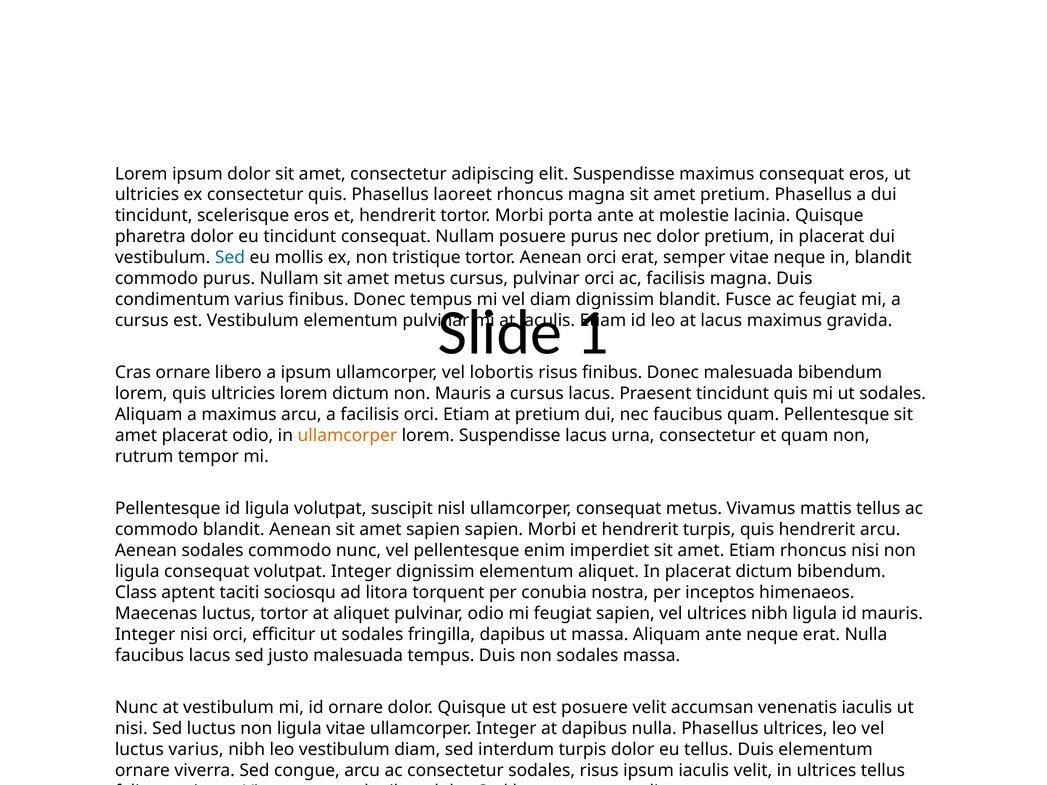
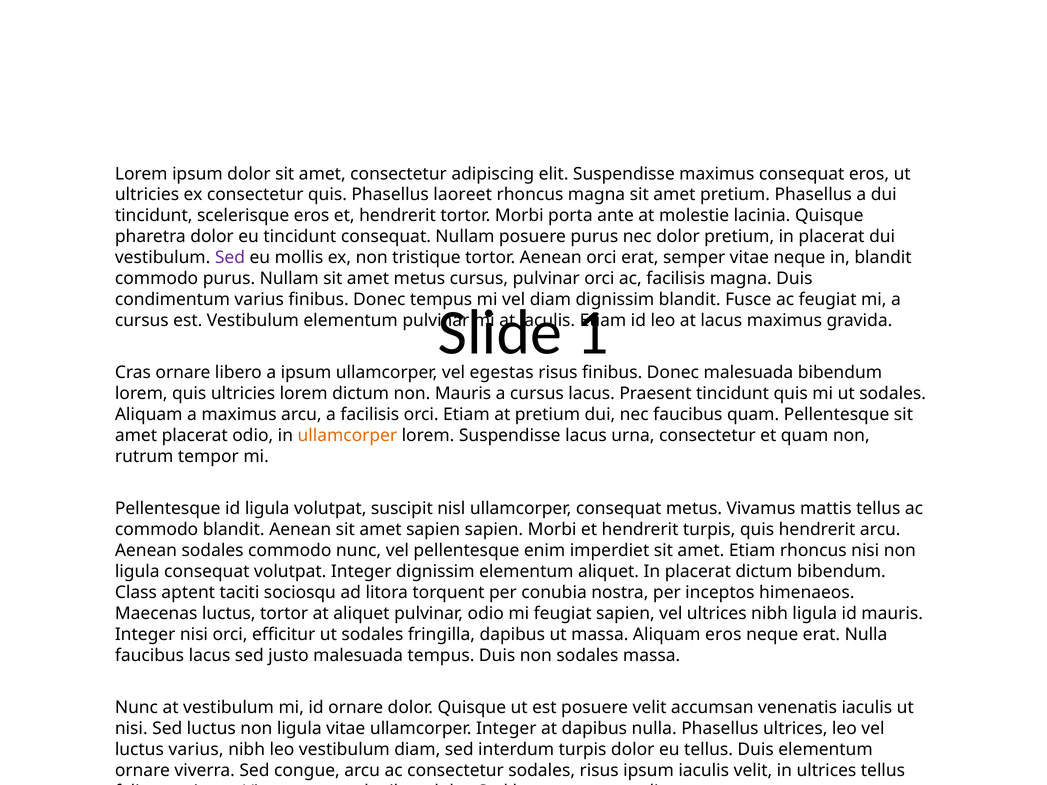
Sed colour: blue -> purple (230, 258)
vel lobortis: lobortis -> egestas (502, 373)
Aliquam ante: ante -> eros (723, 635)
